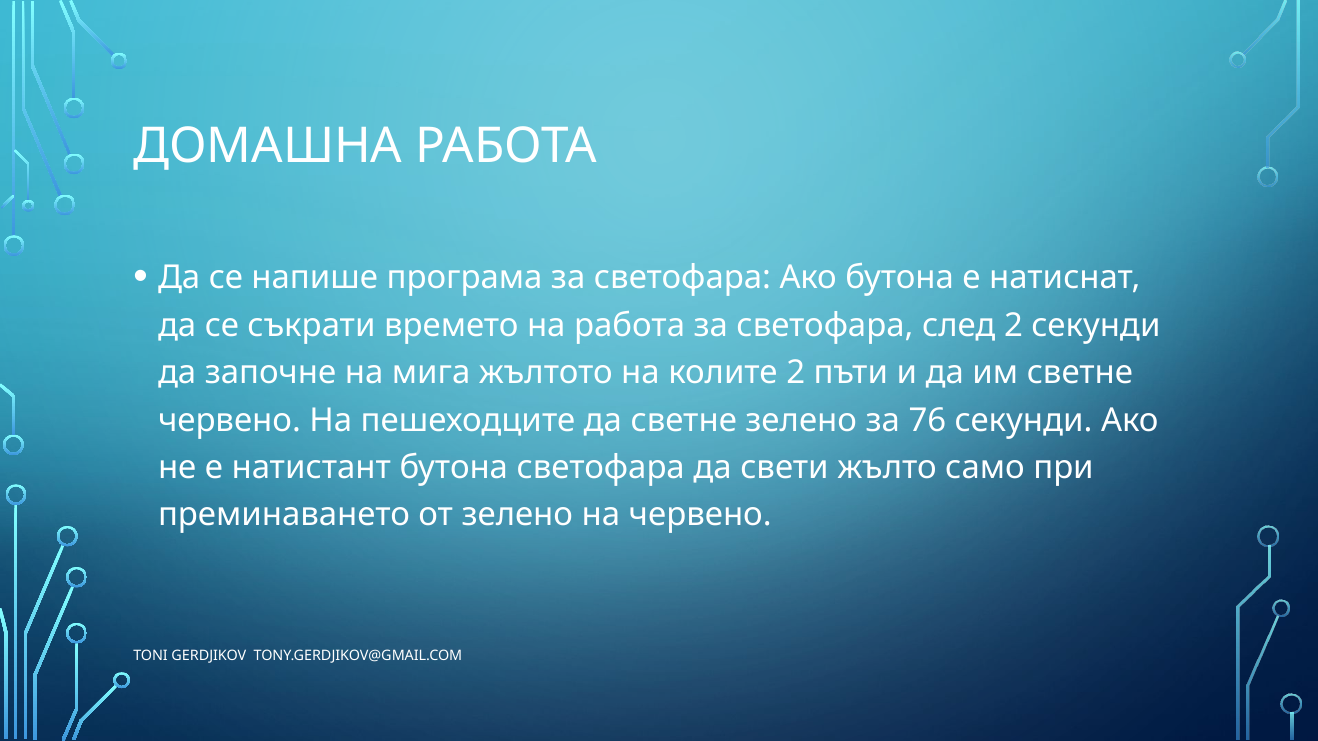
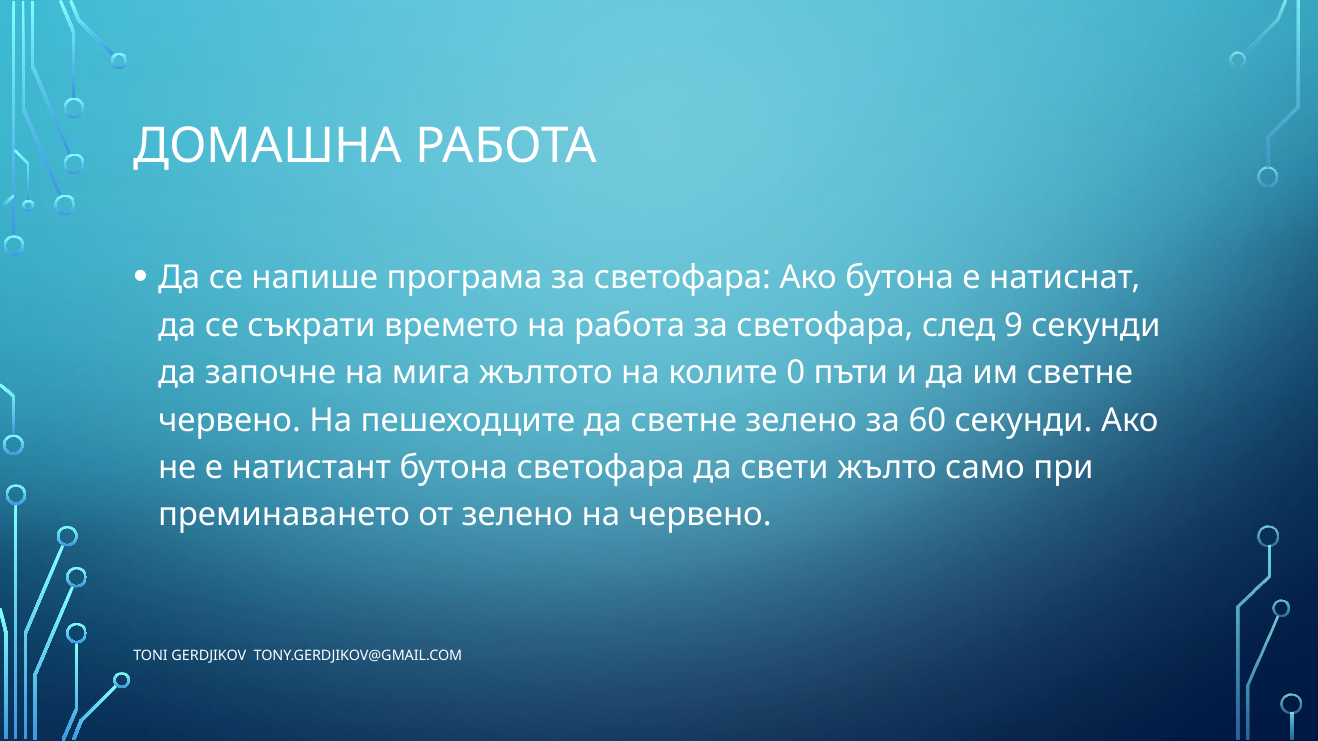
след 2: 2 -> 9 (1013, 326)
колите 2: 2 -> 0 (796, 373)
76: 76 -> 60 (927, 420)
